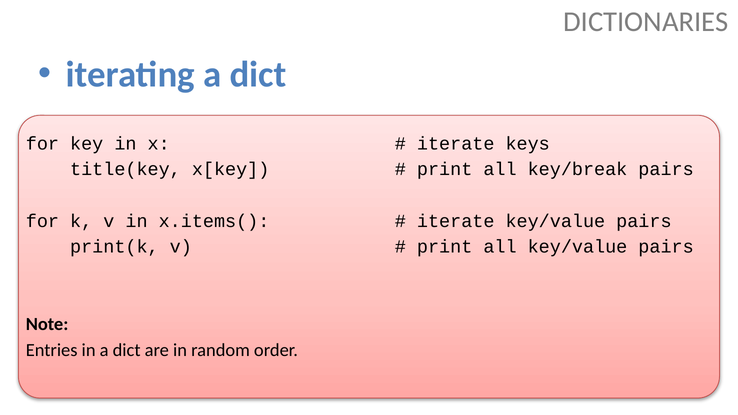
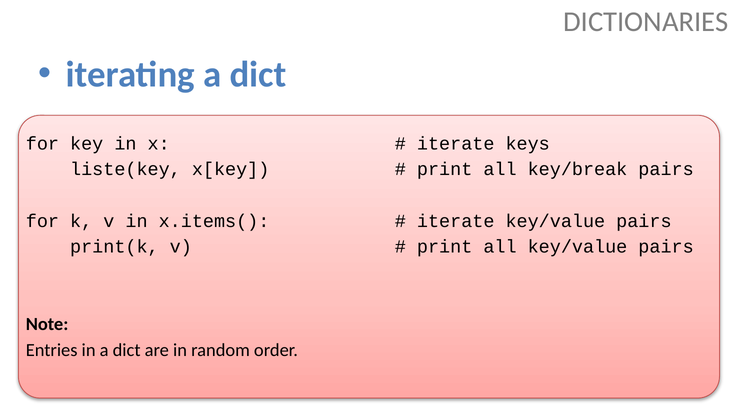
title(key: title(key -> liste(key (125, 169)
